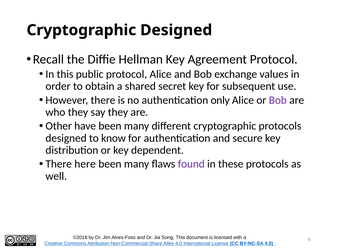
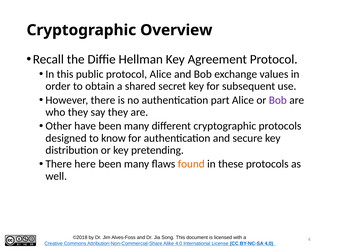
Cryptographic Designed: Designed -> Overview (176, 30)
only: only -> part (220, 100)
dependent: dependent -> pretending (157, 151)
found colour: purple -> orange (191, 165)
